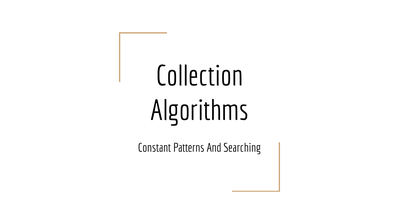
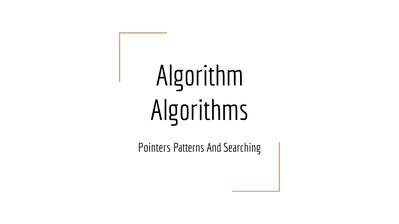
Collection: Collection -> Algorithm (200, 76)
Constant: Constant -> Pointers (154, 148)
